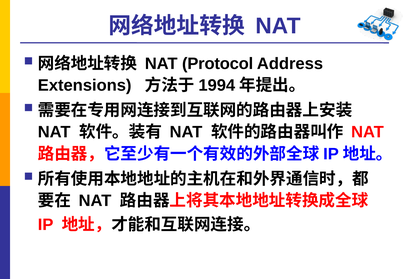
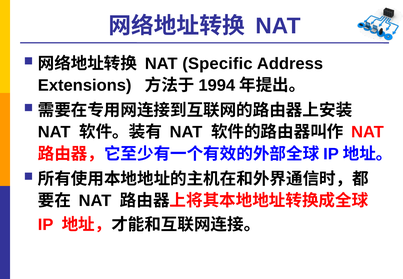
Protocol: Protocol -> Specific (217, 64)
